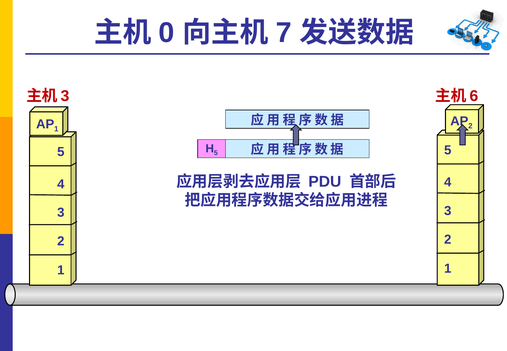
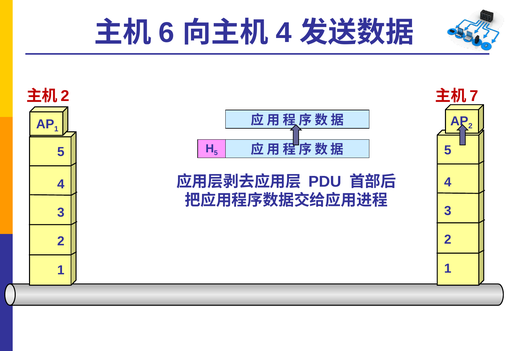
0: 0 -> 6 (167, 33)
7: 7 -> 4 (284, 33)
3: 3 -> 2 (65, 96)
6: 6 -> 7 (474, 96)
